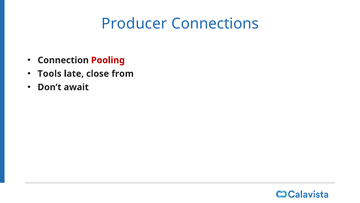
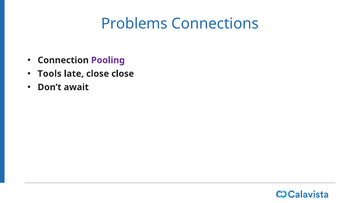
Producer: Producer -> Problems (134, 23)
Pooling colour: red -> purple (108, 60)
close from: from -> close (123, 74)
